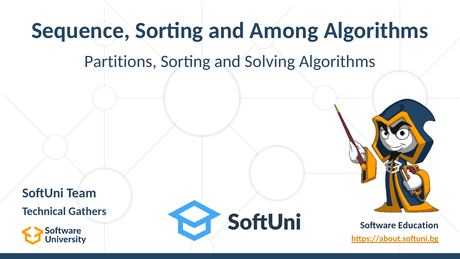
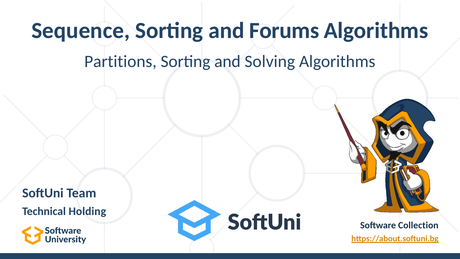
Among: Among -> Forums (284, 30)
Gathers: Gathers -> Holding (87, 211)
Education: Education -> Collection (418, 225)
